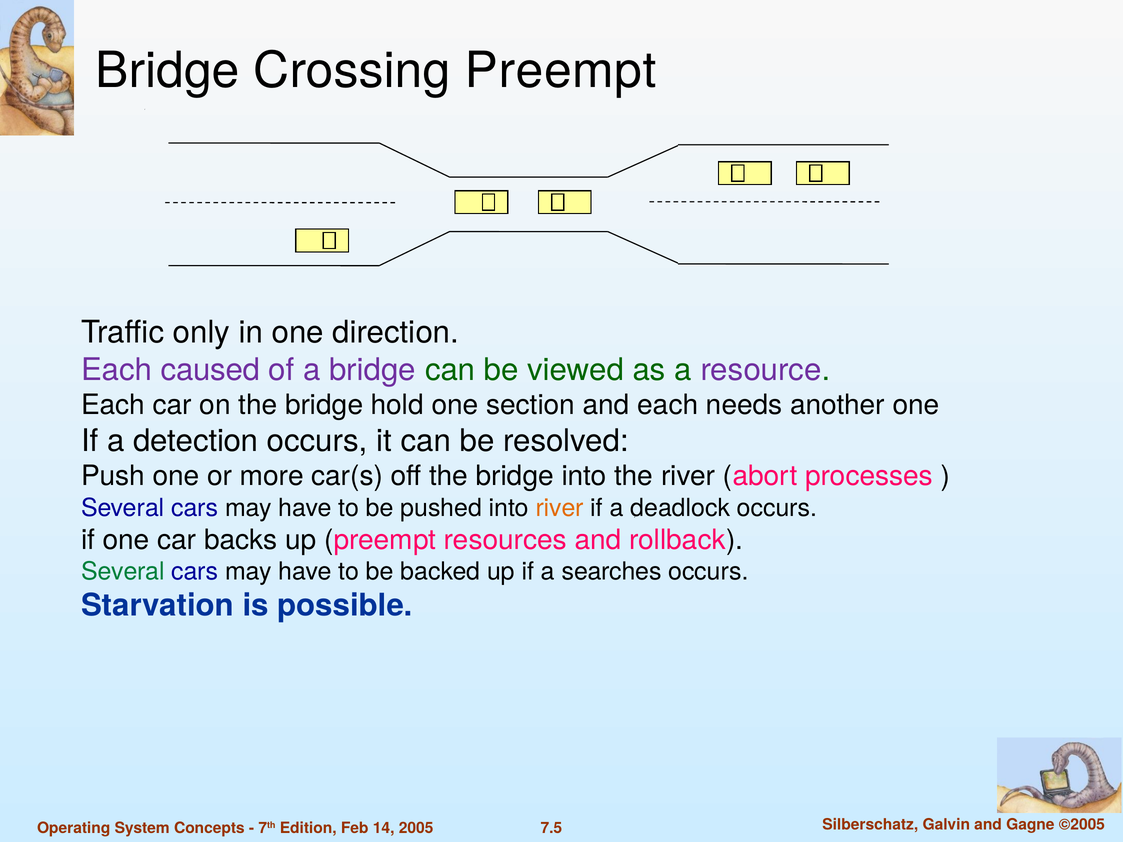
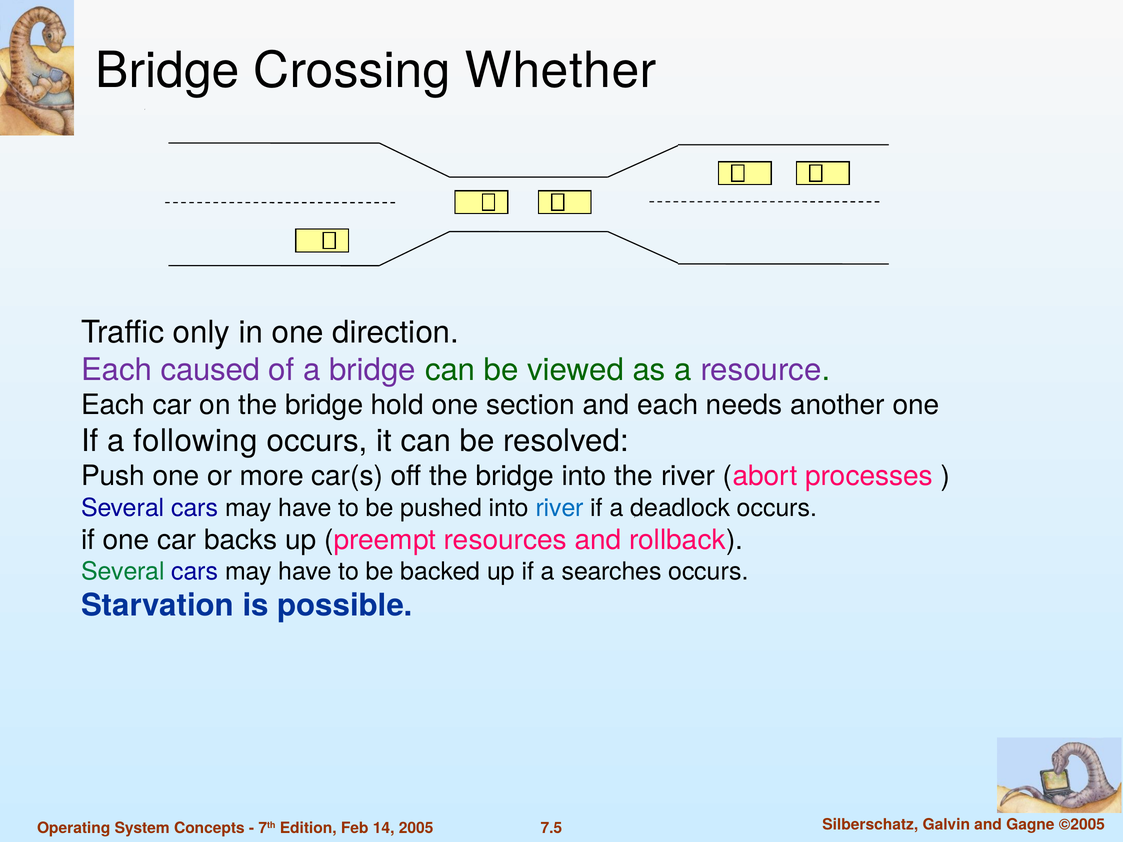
Crossing Preempt: Preempt -> Whether (561, 71)
detection: detection -> following (195, 441)
river colour: orange -> blue (560, 508)
